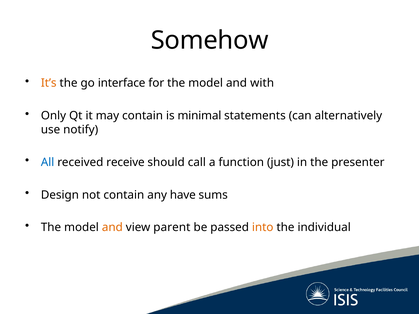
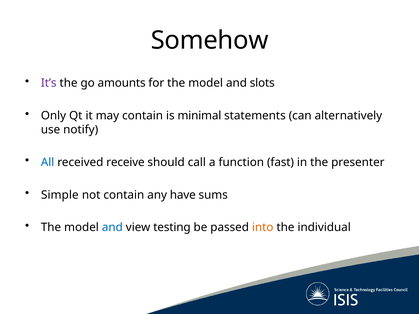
It’s colour: orange -> purple (49, 83)
interface: interface -> amounts (122, 83)
with: with -> slots (262, 83)
just: just -> fast (281, 162)
Design: Design -> Simple (60, 195)
and colour: orange -> blue (112, 228)
parent: parent -> testing (172, 228)
